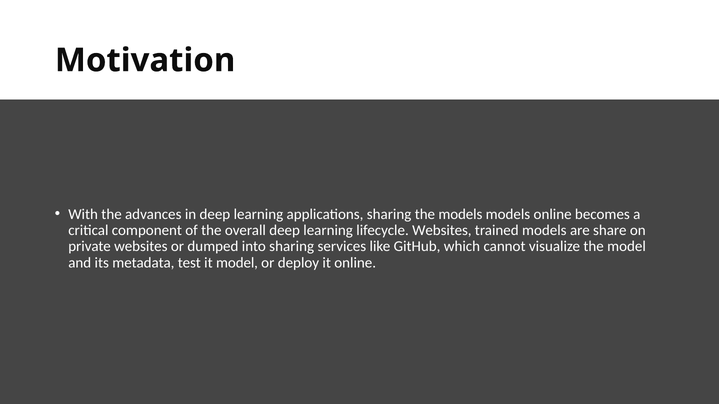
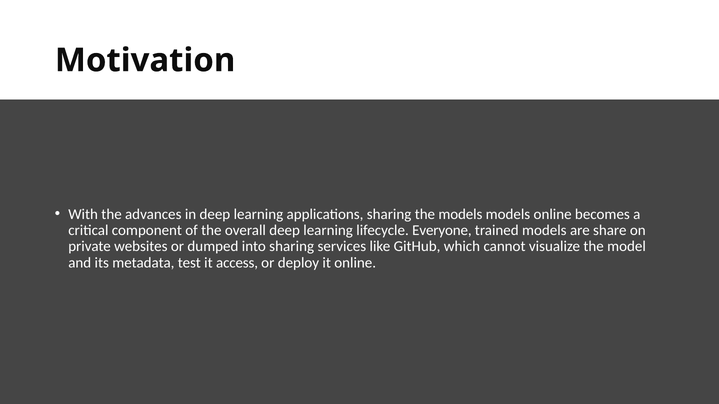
lifecycle Websites: Websites -> Everyone (442, 231)
it model: model -> access (237, 263)
